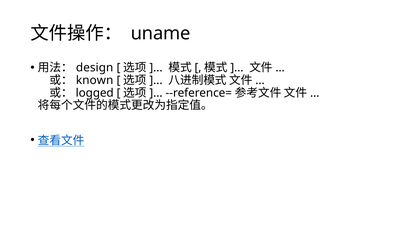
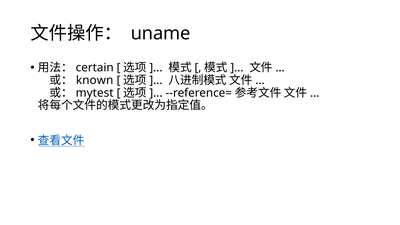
design: design -> certain (95, 68)
logged: logged -> mytest (95, 93)
